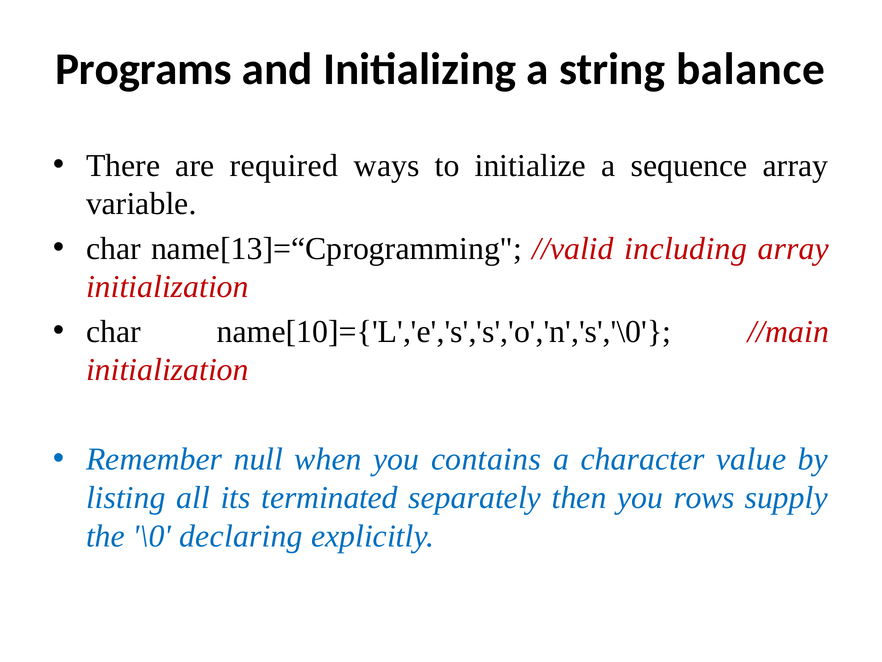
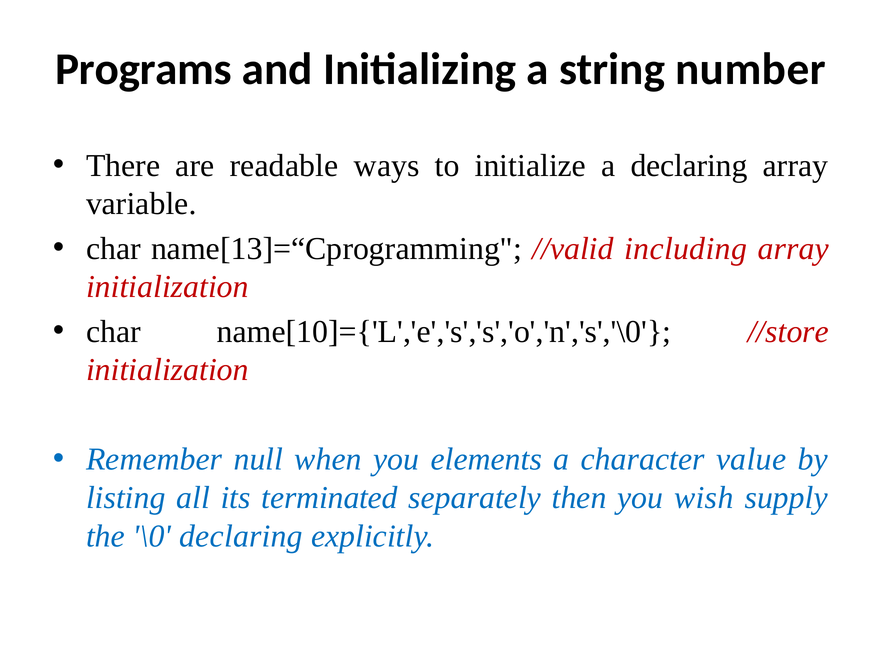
balance: balance -> number (751, 69)
required: required -> readable (284, 165)
a sequence: sequence -> declaring (689, 165)
//main: //main -> //store (788, 331)
contains: contains -> elements (486, 459)
rows: rows -> wish (704, 497)
